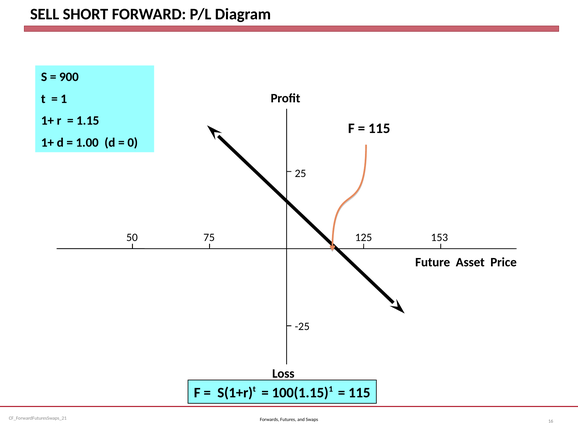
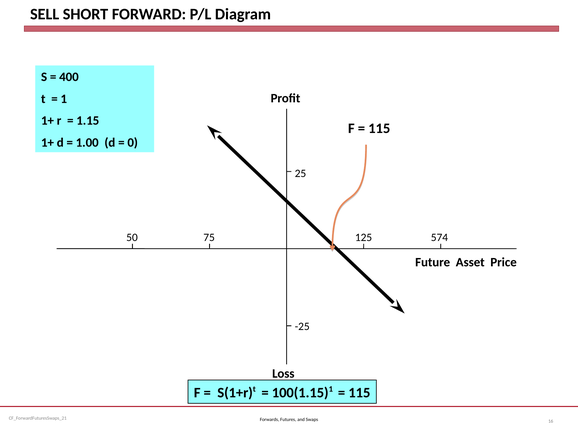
900: 900 -> 400 (69, 77)
153: 153 -> 574 (439, 237)
